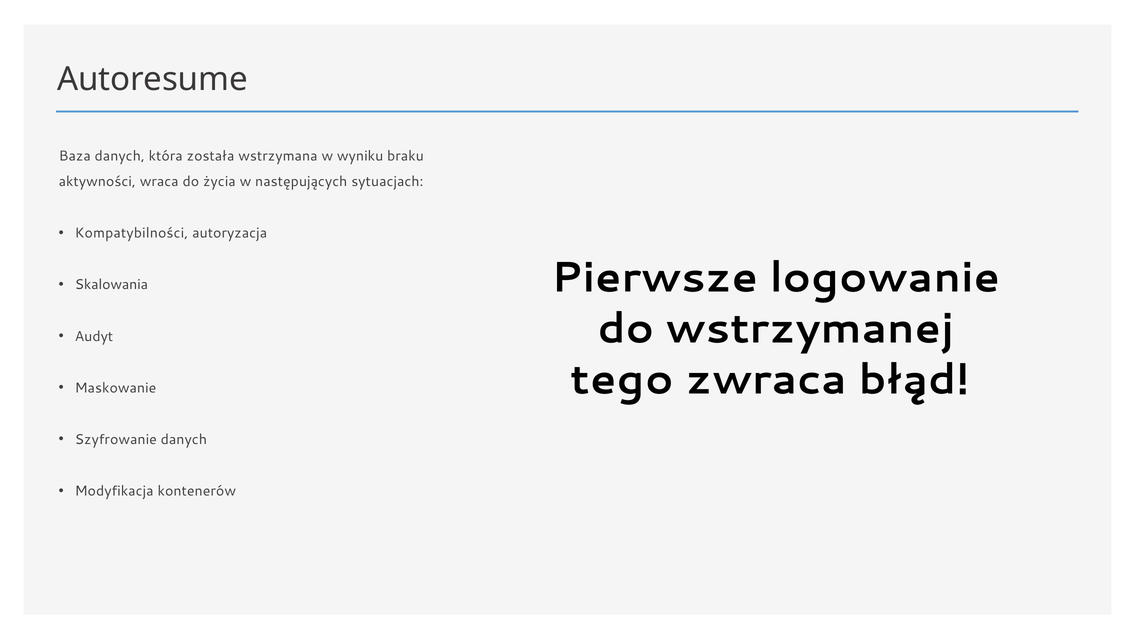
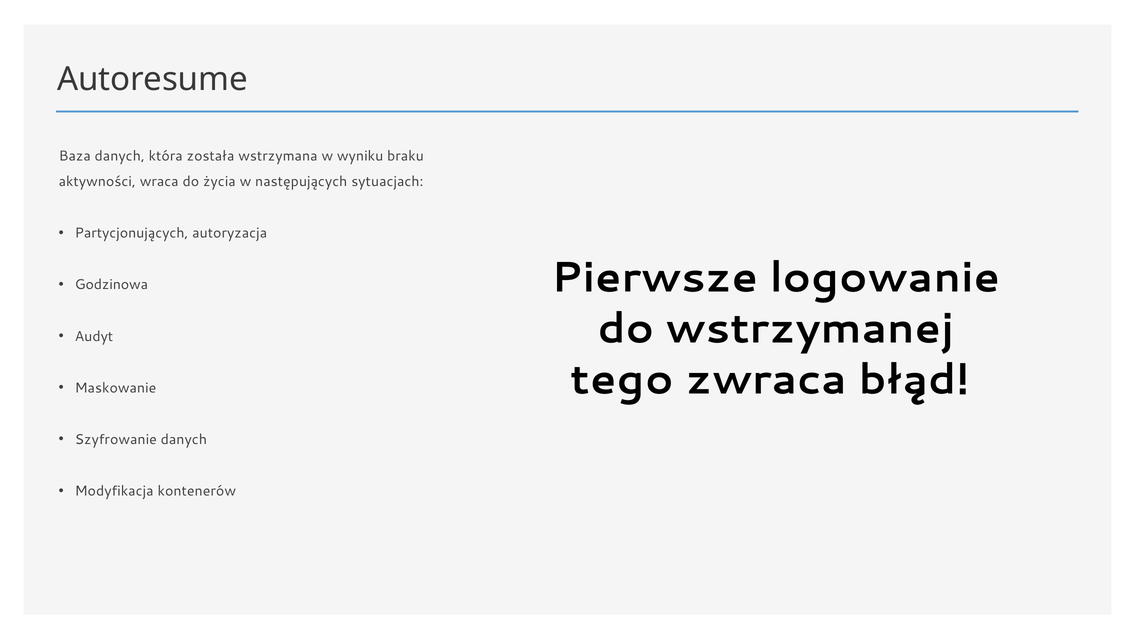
Kompatybilności: Kompatybilności -> Partycjonujących (132, 233)
Skalowania: Skalowania -> Godzinowa (111, 285)
